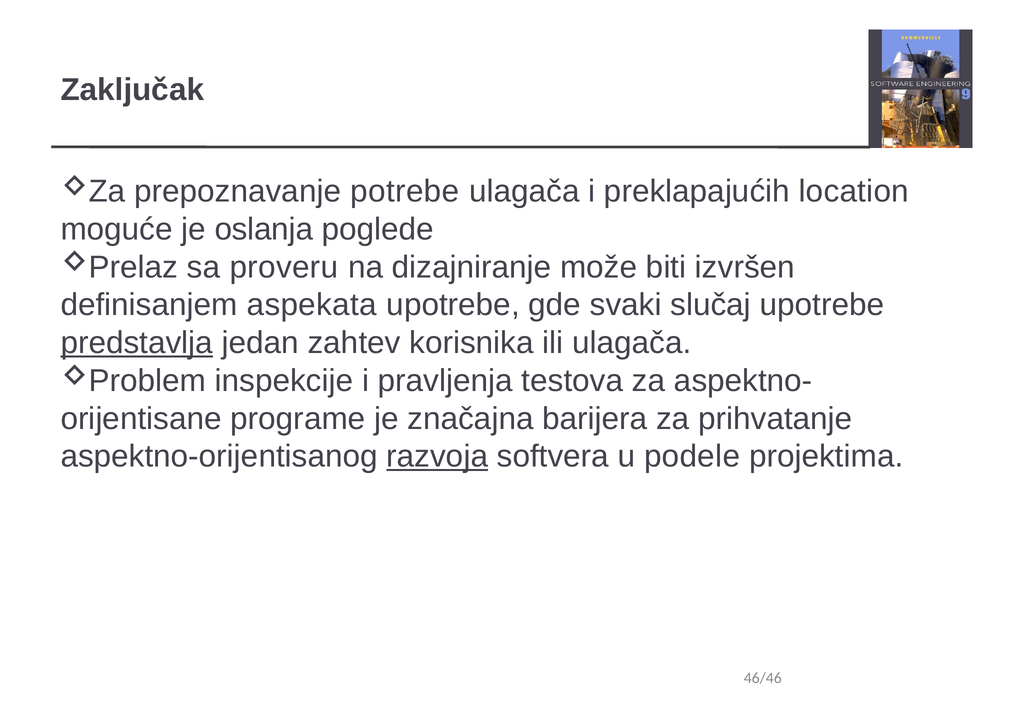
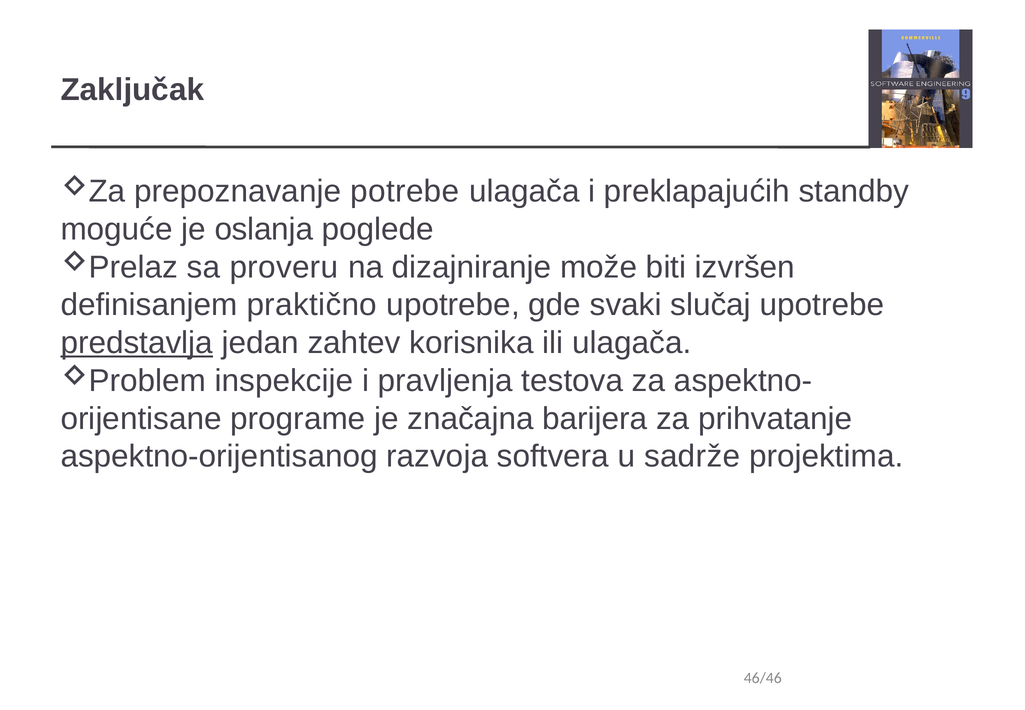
location: location -> standby (854, 191)
aspekata: aspekata -> praktično (312, 305)
razvoja underline: present -> none (437, 456)
podele: podele -> sadrže (692, 456)
